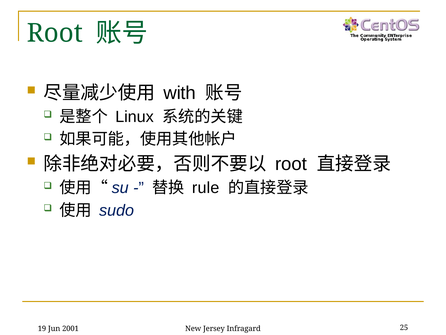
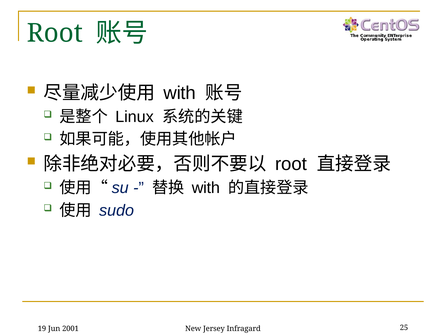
rule: rule -> with (206, 188)
